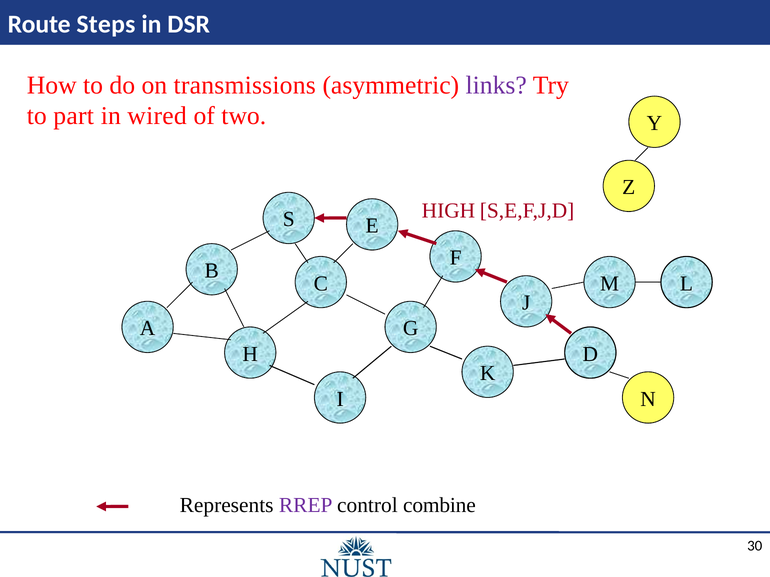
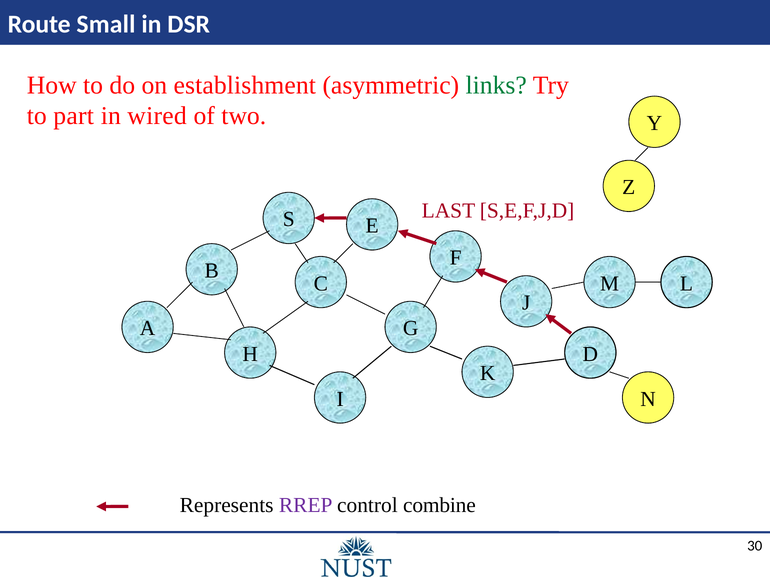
Steps: Steps -> Small (106, 24)
transmissions: transmissions -> establishment (245, 85)
links colour: purple -> green (496, 85)
HIGH: HIGH -> LAST (448, 211)
